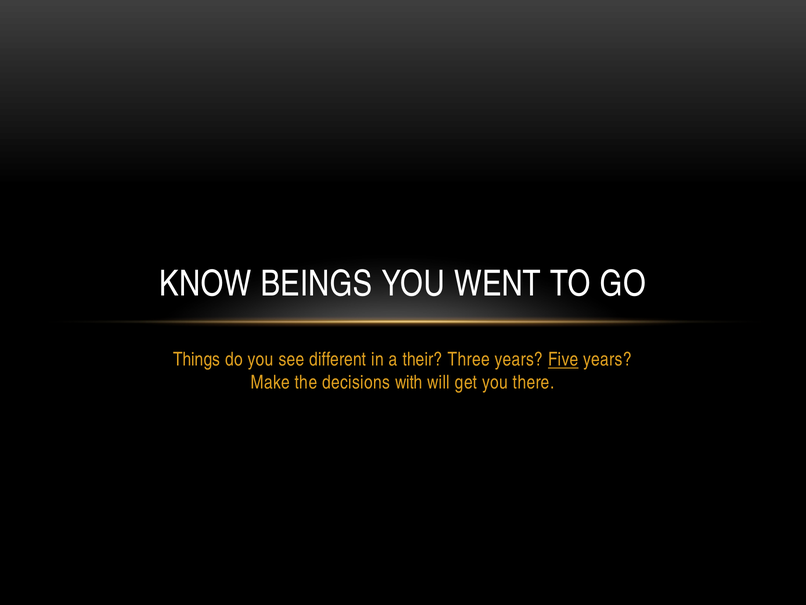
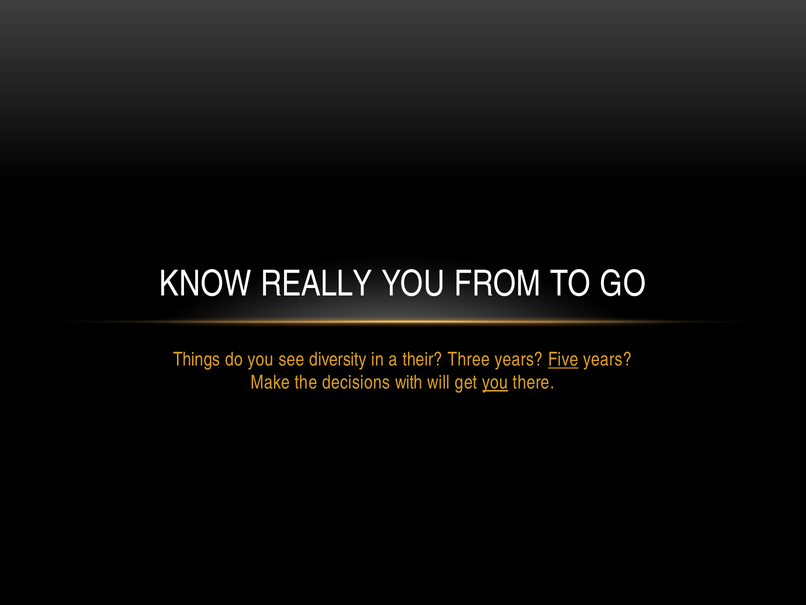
BEINGS: BEINGS -> REALLY (317, 283)
WENT: WENT -> FROM (498, 283)
different: different -> diversity (338, 359)
you underline: none -> present (495, 382)
